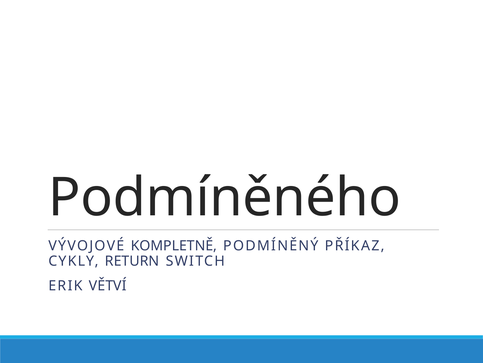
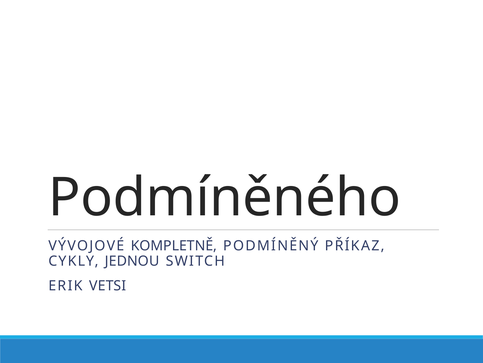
RETURN: RETURN -> JEDNOU (132, 261)
VĚTVÍ: VĚTVÍ -> VETSI (108, 285)
